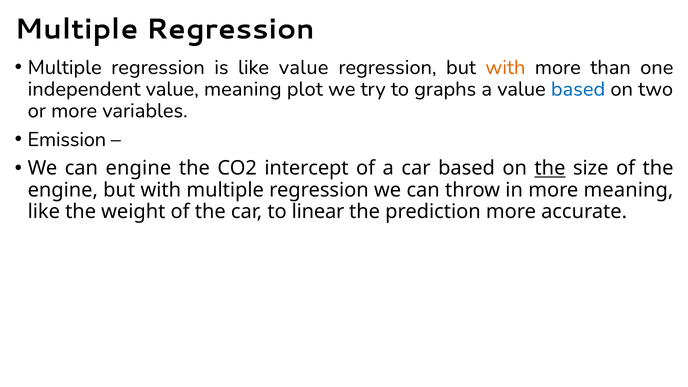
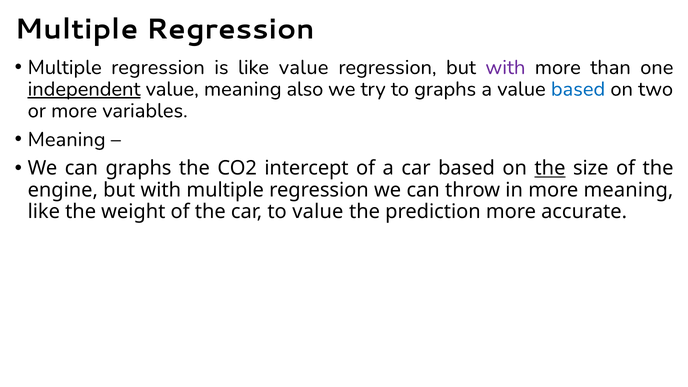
with colour: orange -> purple (505, 67)
independent underline: none -> present (84, 89)
plot: plot -> also (305, 89)
Emission: Emission -> Meaning (67, 139)
can engine: engine -> graphs (139, 168)
to linear: linear -> value (318, 212)
